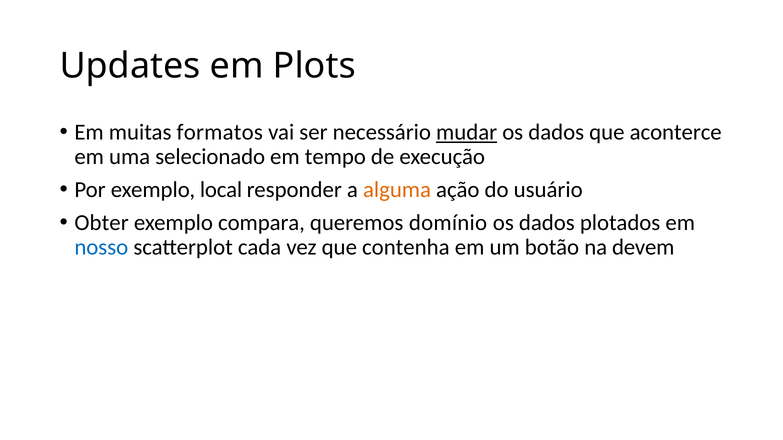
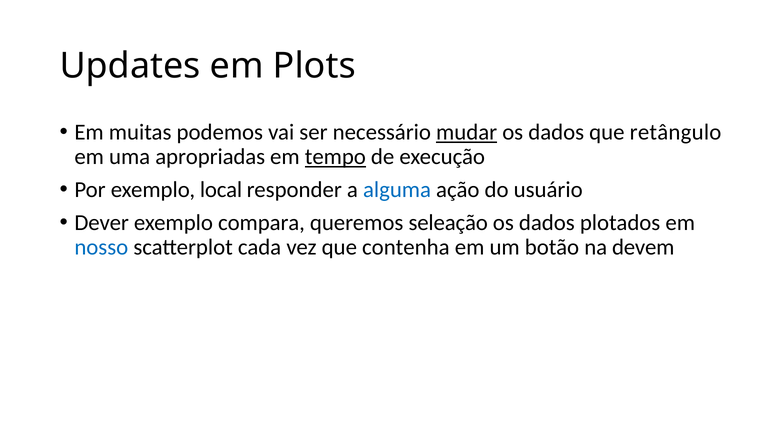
formatos: formatos -> podemos (220, 132)
aconterce: aconterce -> retângulo (676, 132)
selecionado: selecionado -> apropriadas (210, 157)
tempo underline: none -> present (335, 157)
alguma colour: orange -> blue (397, 190)
Obter: Obter -> Dever (102, 223)
domínio: domínio -> seleação (448, 223)
